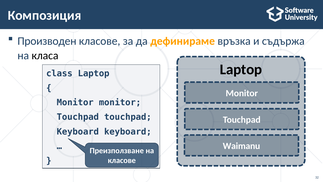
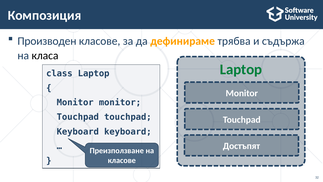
връзка: връзка -> трябва (234, 41)
Laptop colour: black -> green (241, 69)
Waimanu: Waimanu -> Достъпят (241, 146)
